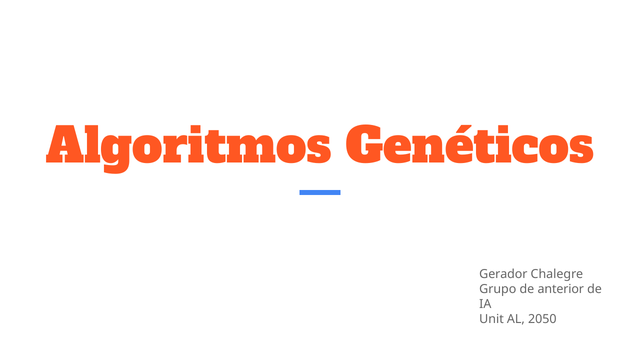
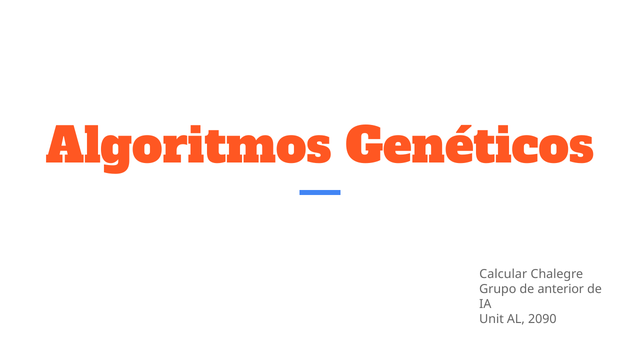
Gerador: Gerador -> Calcular (503, 274)
2050: 2050 -> 2090 (542, 319)
